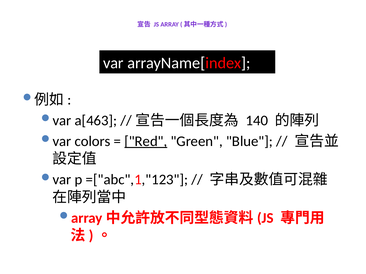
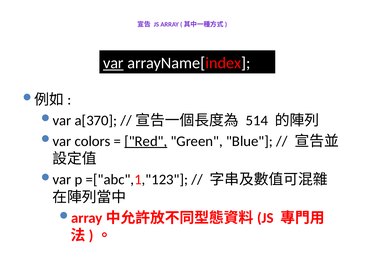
var underline: none -> present (113, 63)
a[463: a[463 -> a[370 (96, 121)
140: 140 -> 514 (257, 121)
